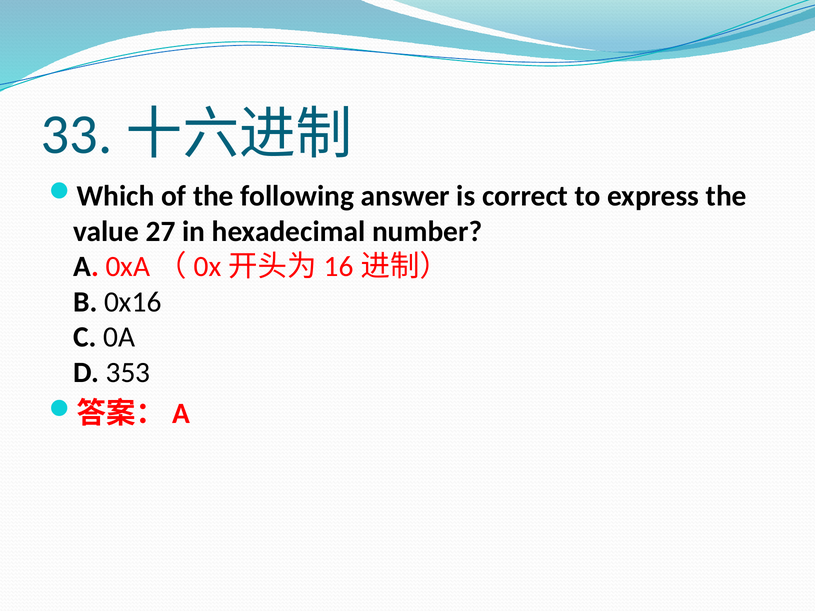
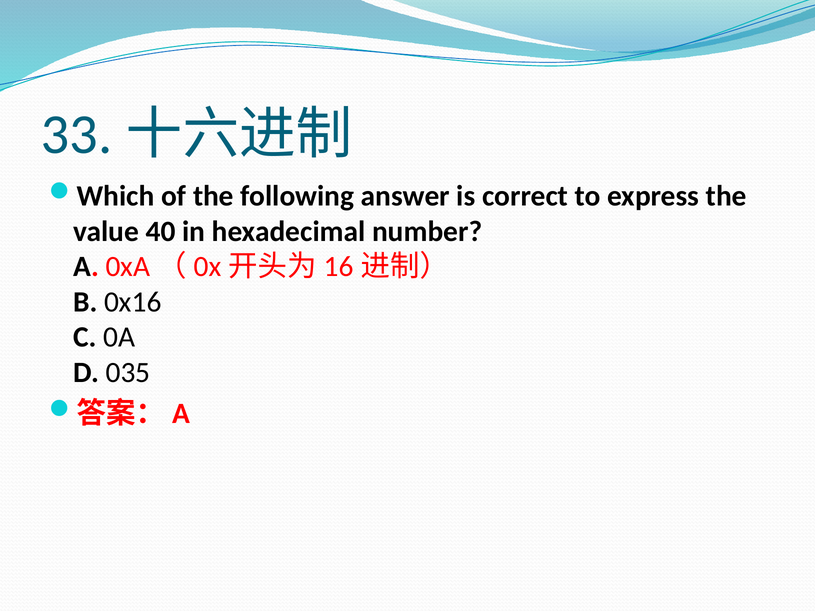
27: 27 -> 40 (161, 232)
353: 353 -> 035 (128, 373)
